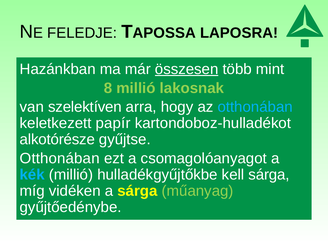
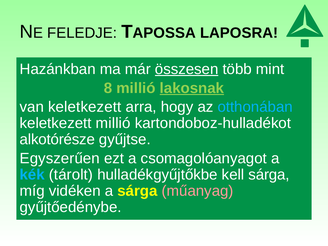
lakosnak underline: none -> present (192, 88)
van szelektíven: szelektíven -> keletkezett (85, 107)
keletkezett papír: papír -> millió (113, 123)
Otthonában: Otthonában -> Egyszerűen (60, 158)
kék millió: millió -> tárolt (71, 175)
műanyag colour: light green -> pink (198, 191)
